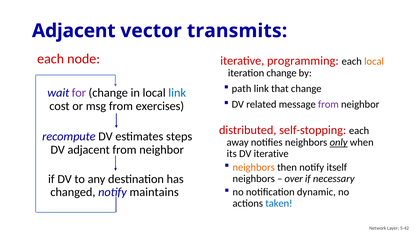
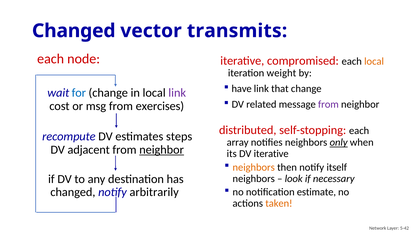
Adjacent: Adjacent -> Changed (74, 31)
programming: programming -> compromised (303, 61)
iteration change: change -> weight (281, 73)
path: path -> have (242, 89)
for colour: purple -> blue (79, 93)
link colour: blue -> purple (177, 93)
away: away -> array (238, 143)
neighbor underline: none -> present (162, 150)
over: over -> look (294, 179)
dynamic: dynamic -> estimate (316, 192)
maintains: maintains -> arbitrarily (154, 192)
taken colour: blue -> orange (279, 204)
